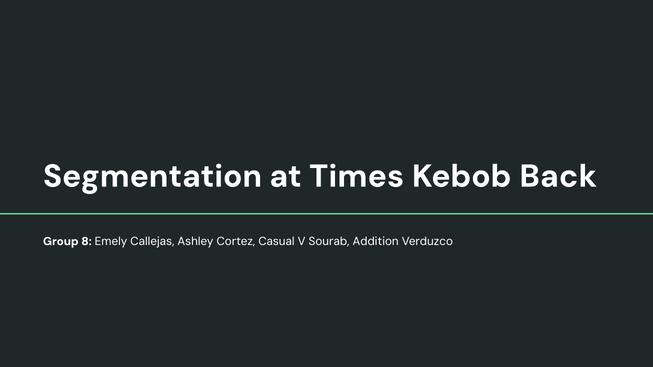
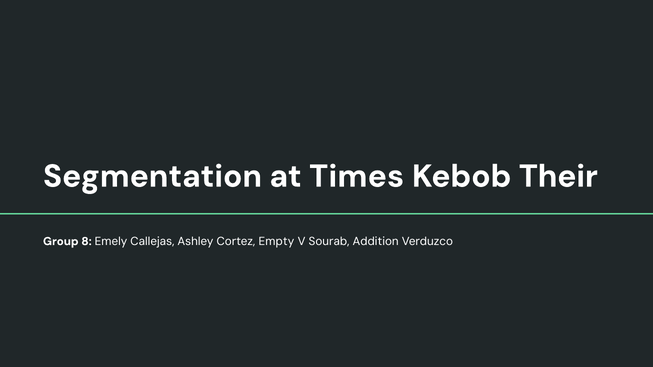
Back: Back -> Their (558, 176)
Casual: Casual -> Empty (276, 242)
